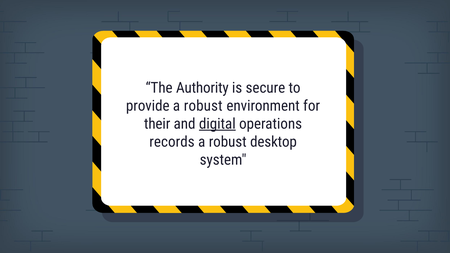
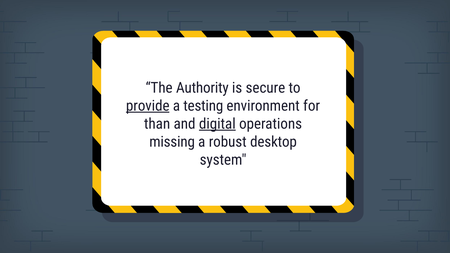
provide underline: none -> present (148, 106)
robust: robust -> testing (203, 106)
their: their -> than (157, 124)
records: records -> missing (172, 142)
